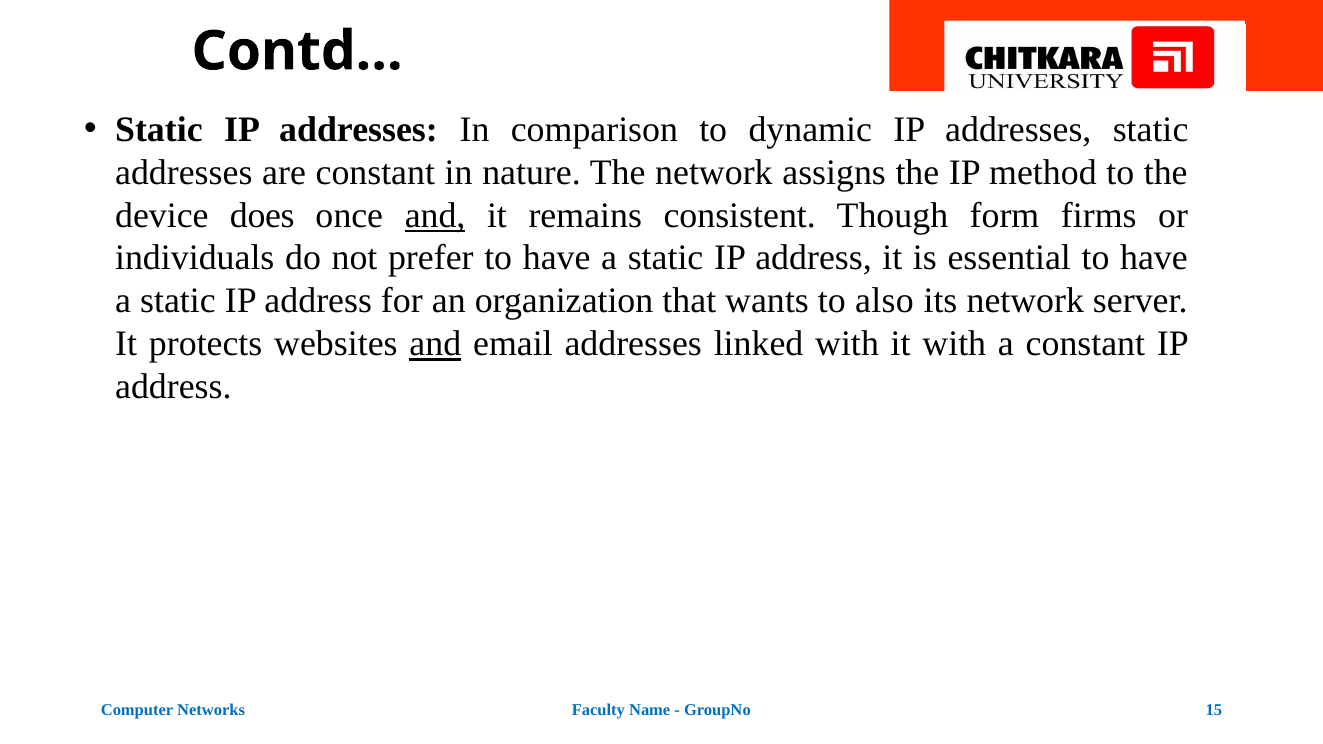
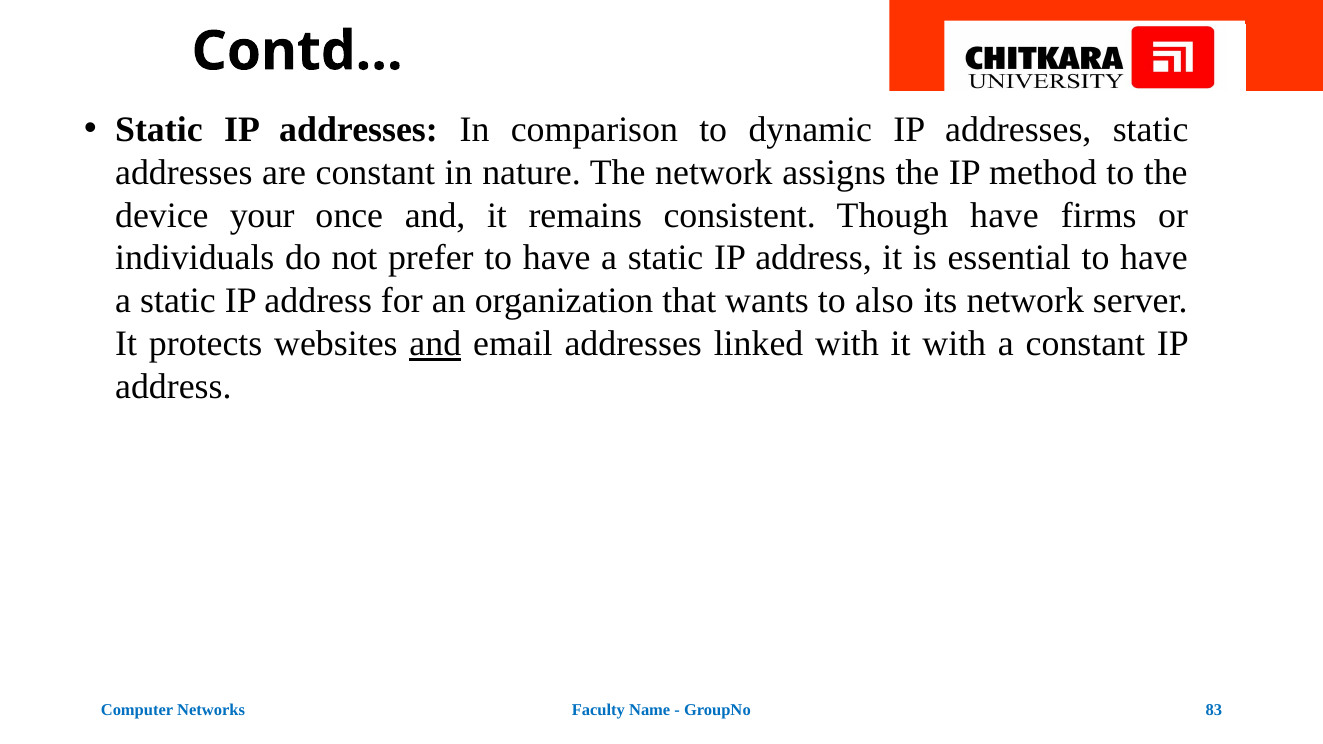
does: does -> your (262, 215)
and underline: present -> none (435, 215)
Though form: form -> have (1004, 215)
15: 15 -> 83 (1214, 711)
